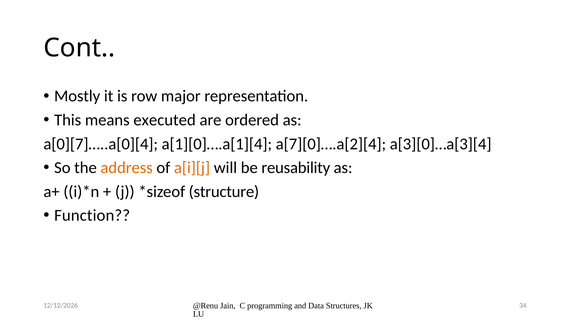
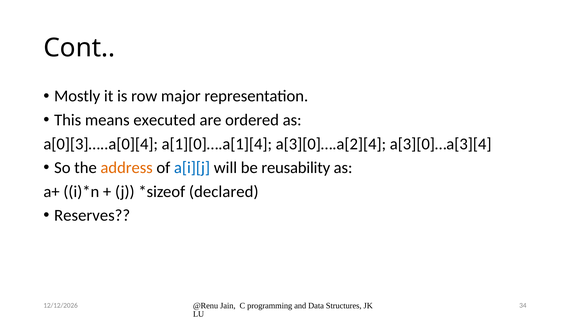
a[0][7]…..a[0][4: a[0][7]…..a[0][4 -> a[0][3]…..a[0][4 (101, 144)
a[7][0]….a[2][4: a[7][0]….a[2][4 -> a[3][0]….a[2][4 (331, 144)
a[i][j colour: orange -> blue (192, 168)
structure: structure -> declared (224, 192)
Function: Function -> Reserves (92, 216)
